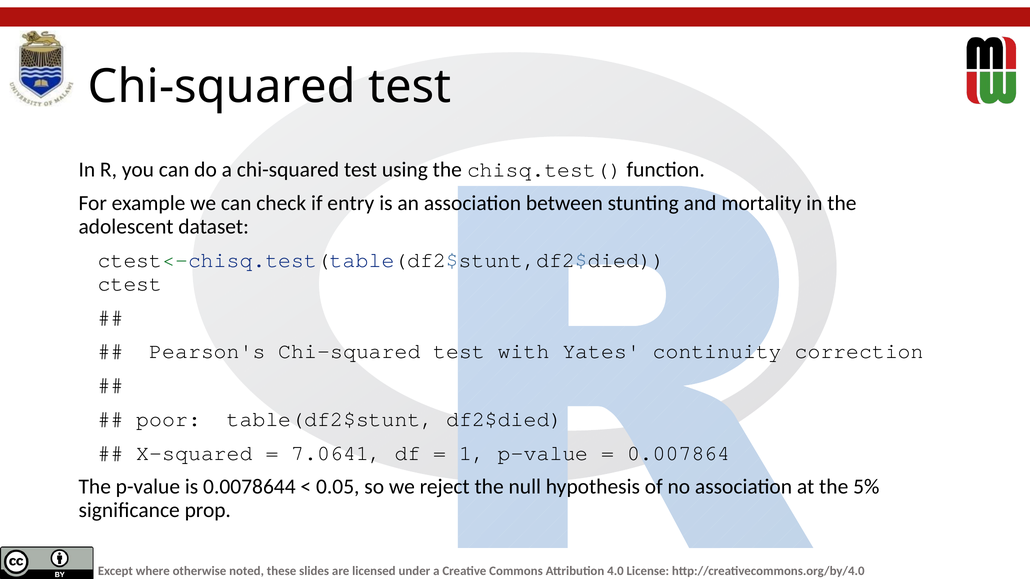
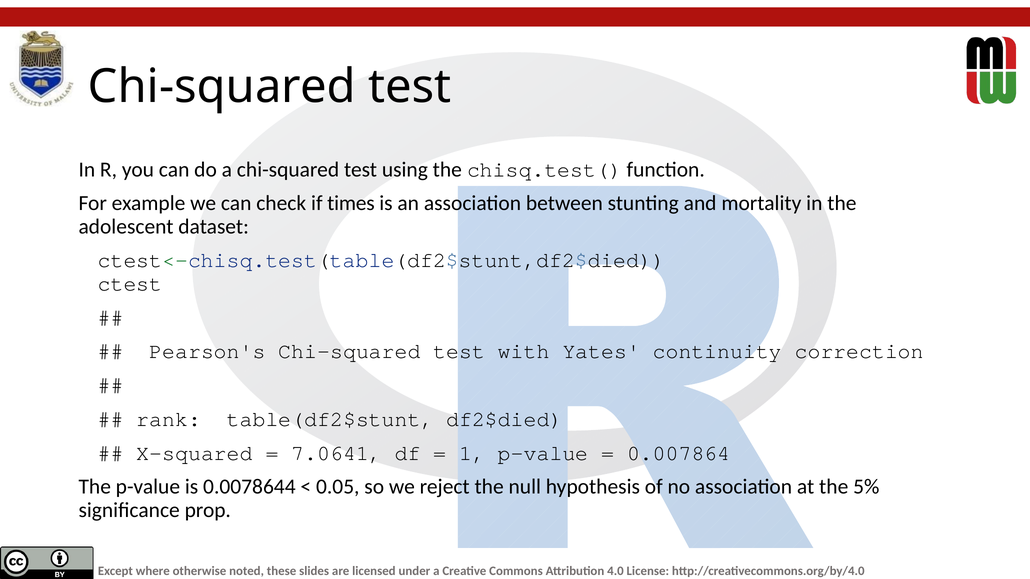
entry: entry -> times (351, 203)
poor: poor -> rank (169, 419)
